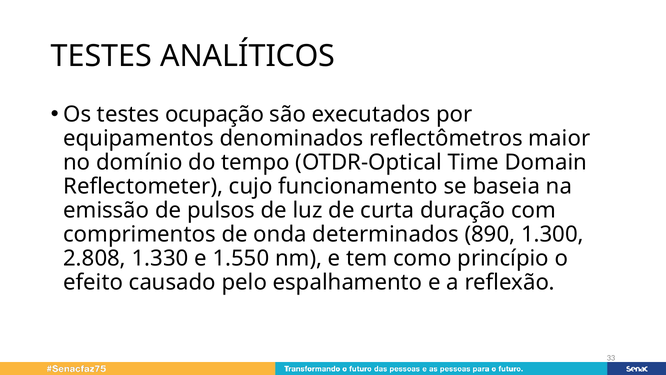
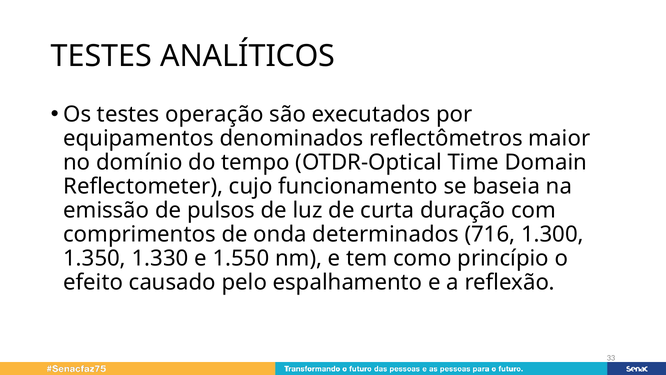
ocupação: ocupação -> operação (214, 114)
890: 890 -> 716 (490, 234)
2.808: 2.808 -> 1.350 (95, 258)
